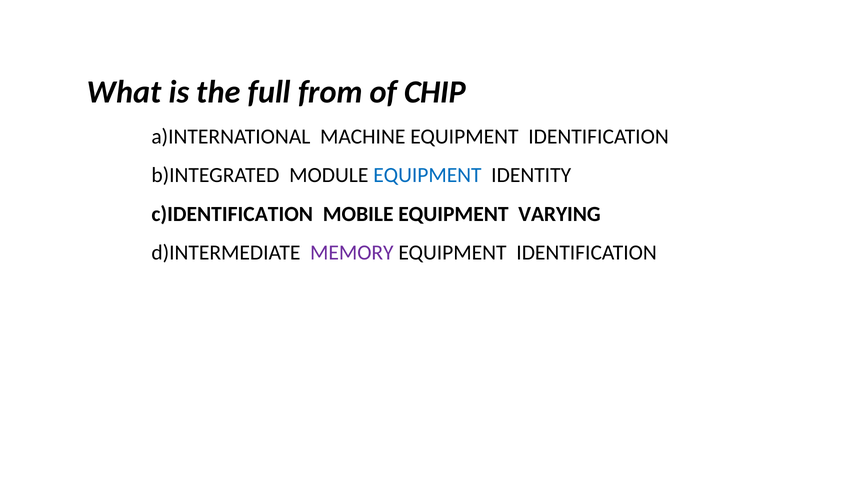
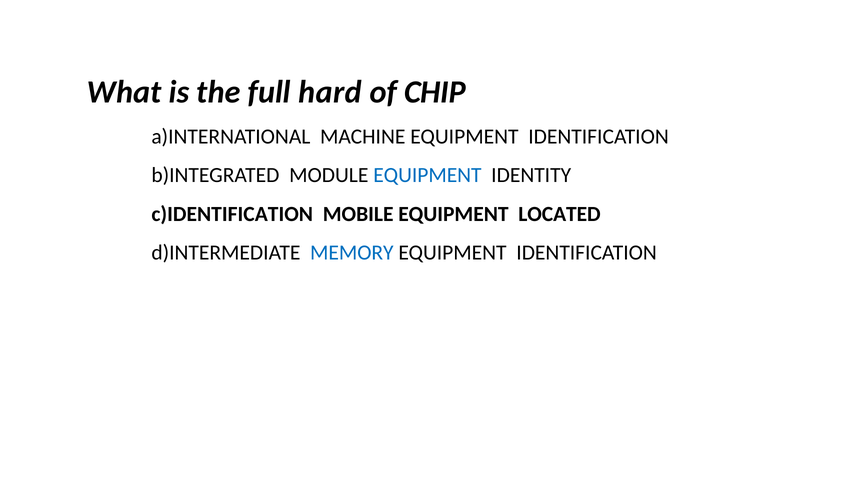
from: from -> hard (330, 92)
VARYING: VARYING -> LOCATED (559, 214)
MEMORY colour: purple -> blue (352, 252)
